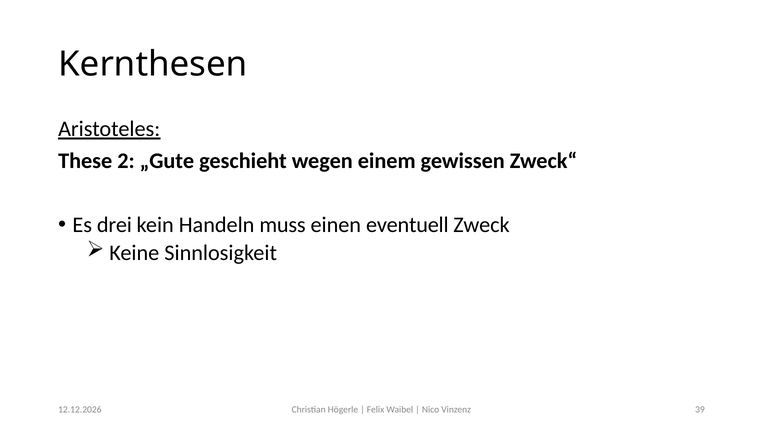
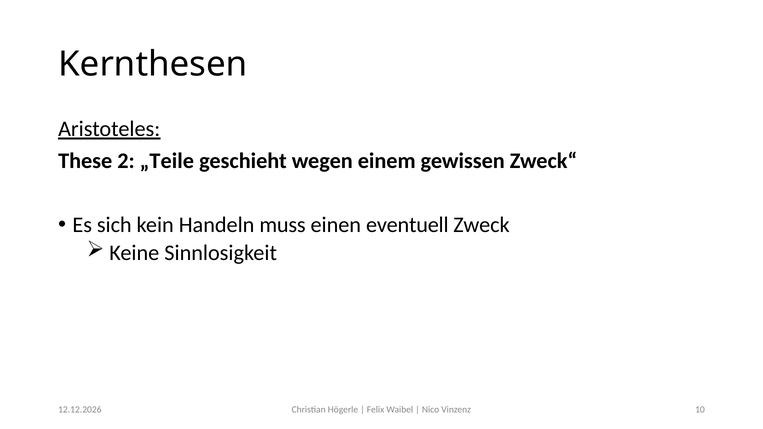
„Gute: „Gute -> „Teile (167, 161)
drei: drei -> sich (114, 225)
39: 39 -> 10 (700, 410)
